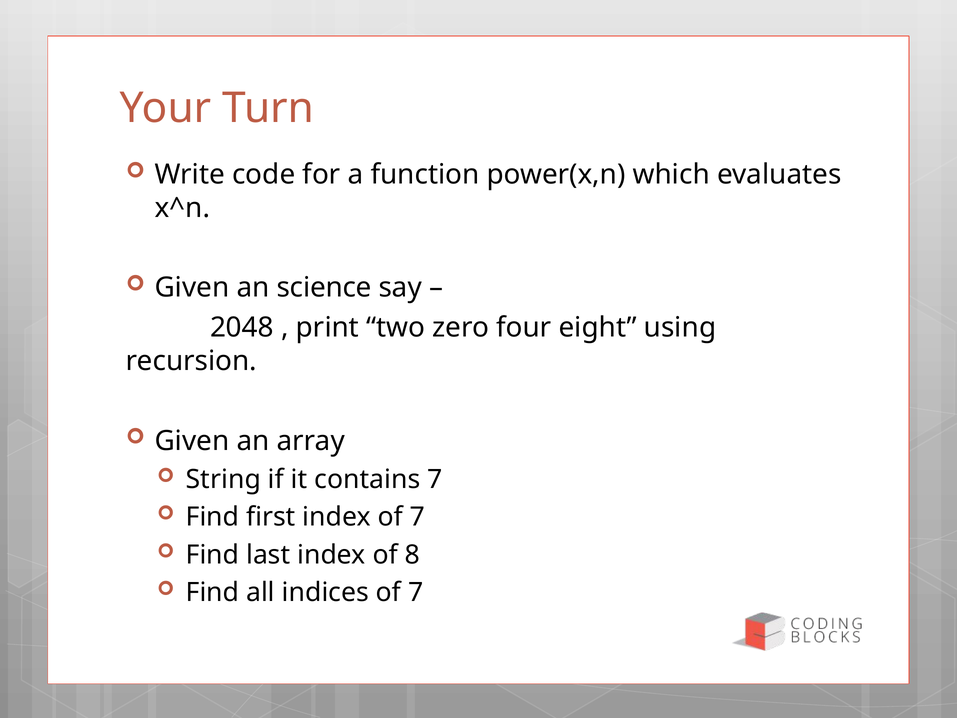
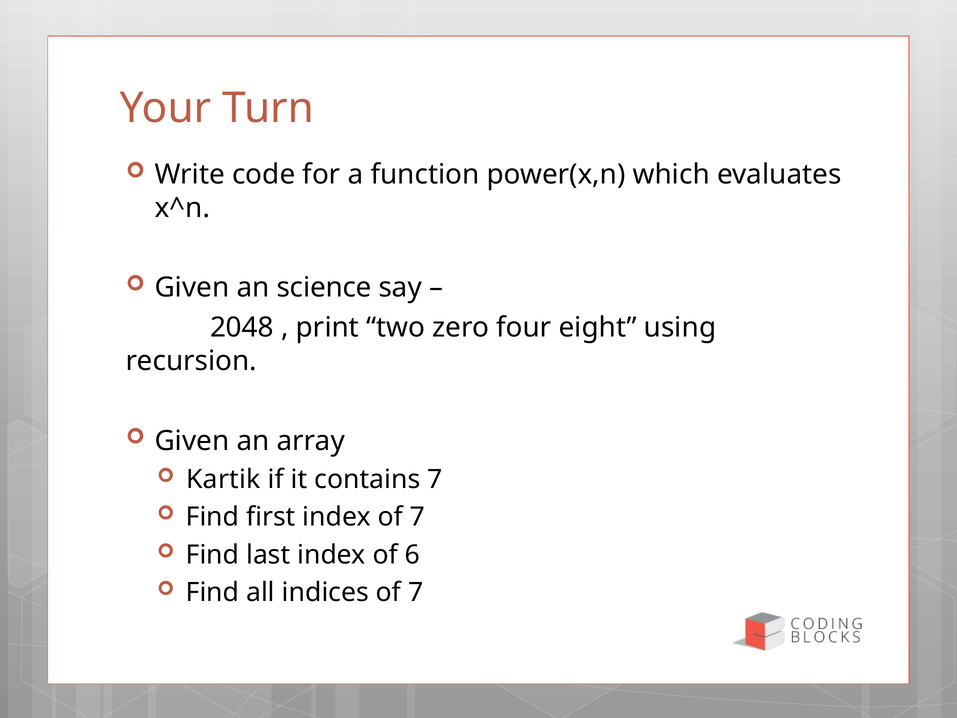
String: String -> Kartik (223, 479)
8: 8 -> 6 (412, 555)
